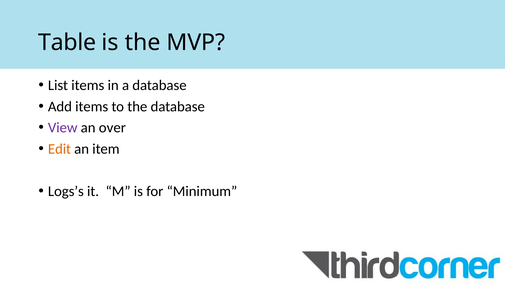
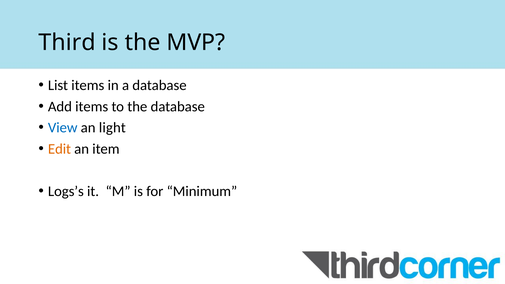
Table: Table -> Third (67, 42)
View colour: purple -> blue (63, 128)
over: over -> light (112, 128)
